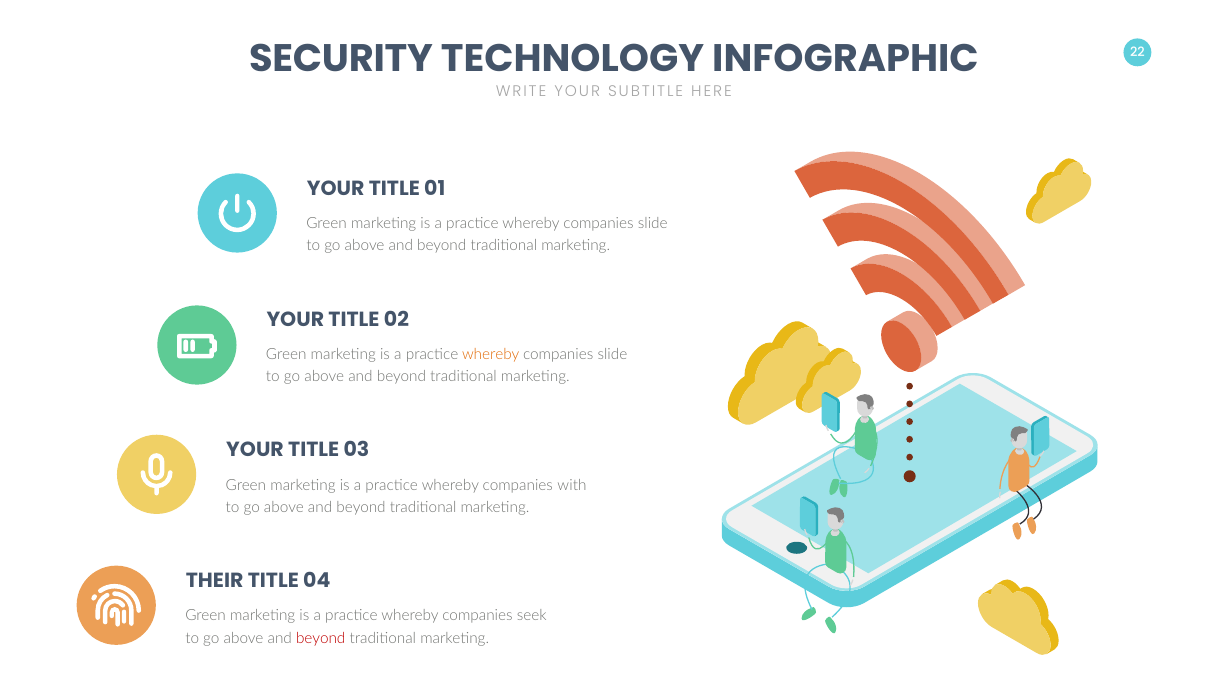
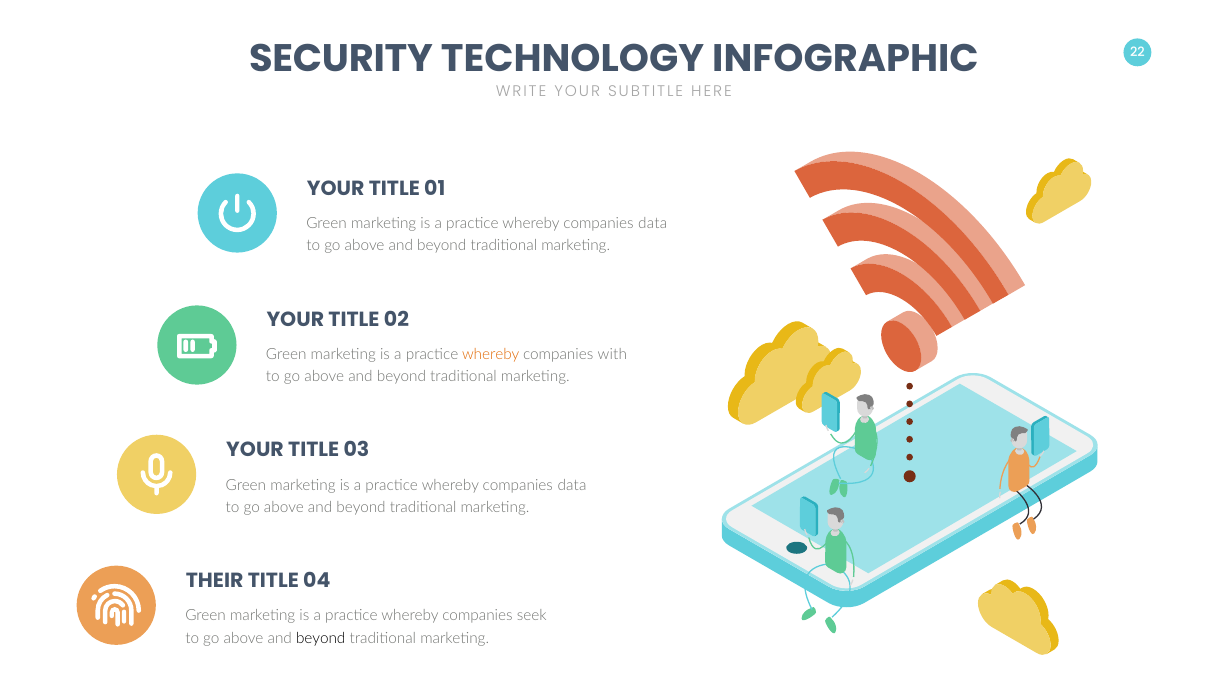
slide: slide -> data (653, 223)
slide: slide -> with (612, 354)
with: with -> data (572, 485)
beyond colour: red -> black (321, 638)
